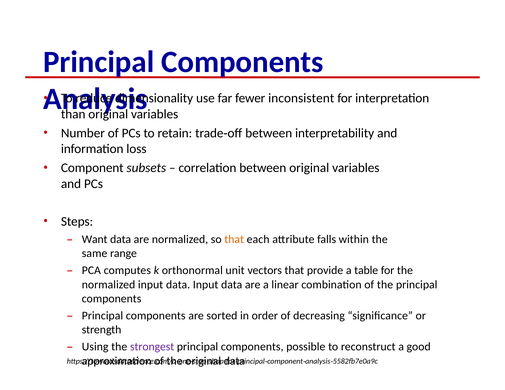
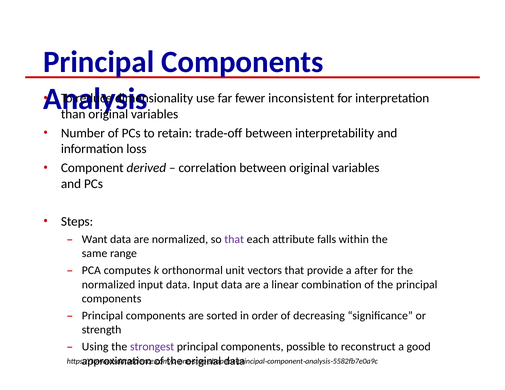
subsets: subsets -> derived (146, 168)
that colour: orange -> purple (234, 240)
table: table -> after (366, 271)
